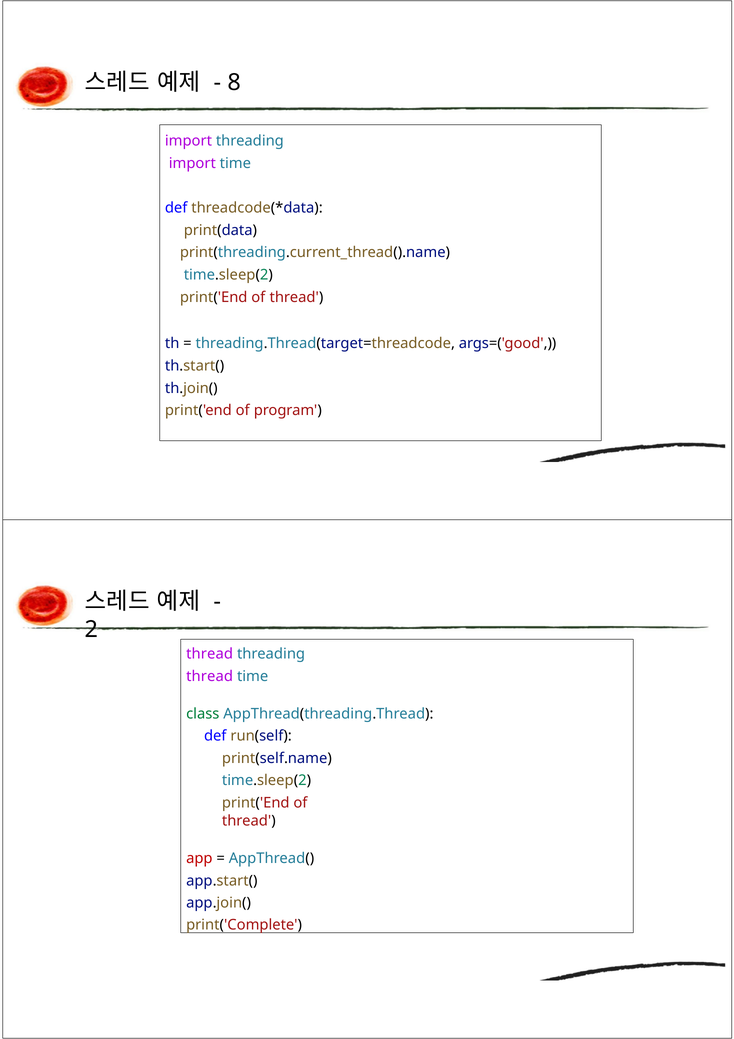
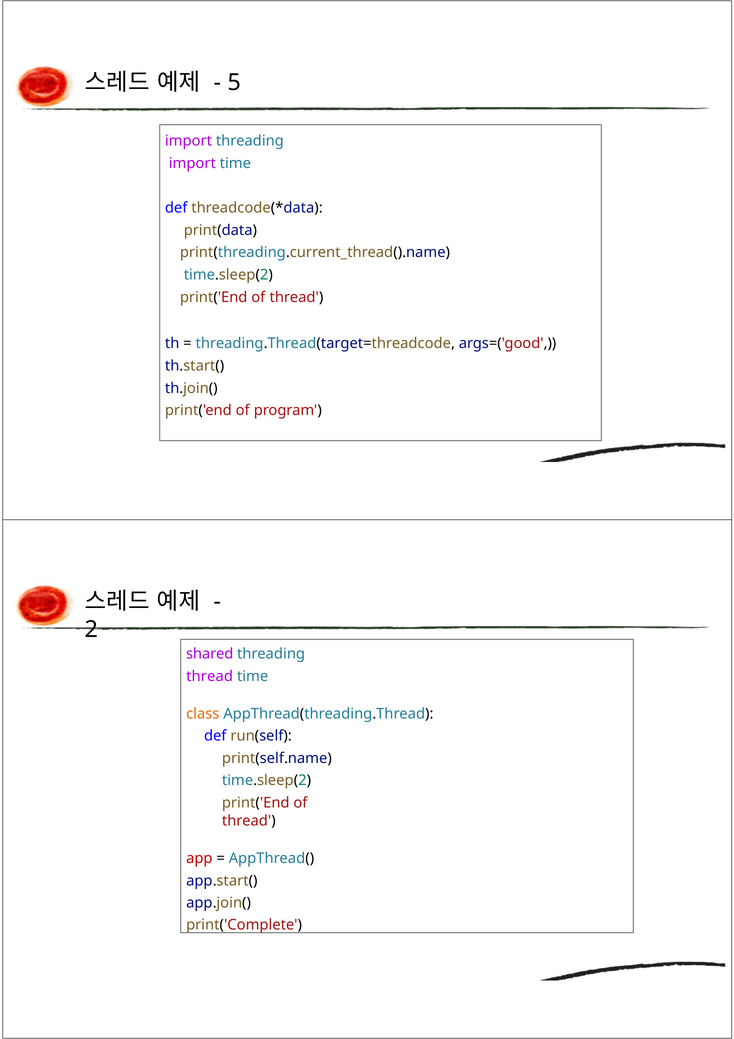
8: 8 -> 5 (234, 83)
thread: thread -> shared (210, 654)
class colour: green -> orange (203, 714)
